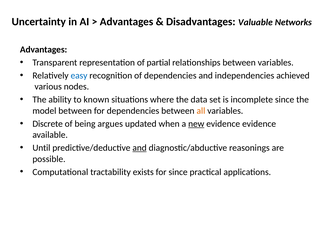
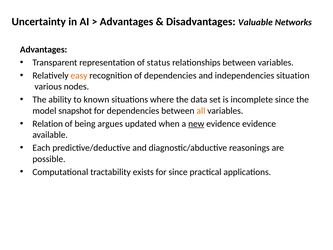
partial: partial -> status (158, 62)
easy colour: blue -> orange (79, 75)
achieved: achieved -> situation (293, 75)
model between: between -> snapshot (75, 111)
Discrete: Discrete -> Relation (48, 124)
Until: Until -> Each (41, 148)
and underline: present -> none (140, 148)
